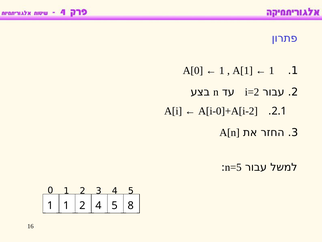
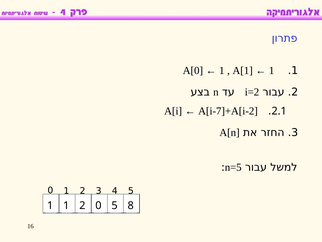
A[i-0]+A[i-2: A[i-0]+A[i-2 -> A[i-7]+A[i-2 (228, 111)
2 4: 4 -> 0 (98, 205)
